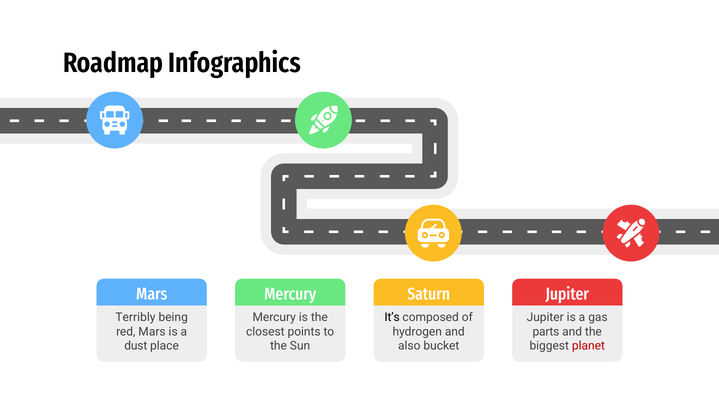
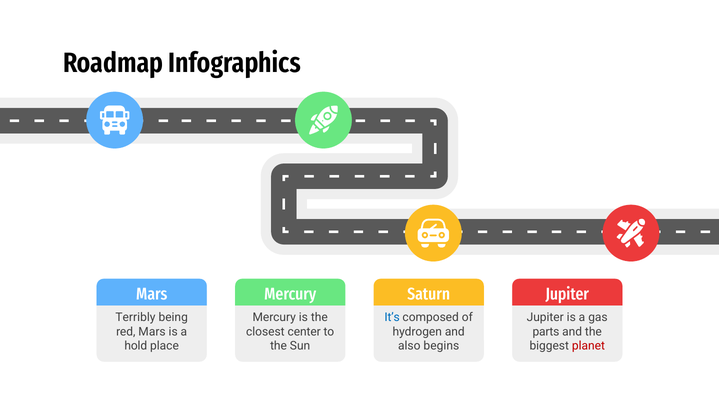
It’s colour: black -> blue (392, 318)
points: points -> center (304, 332)
dust: dust -> hold (136, 346)
bucket: bucket -> begins (441, 346)
